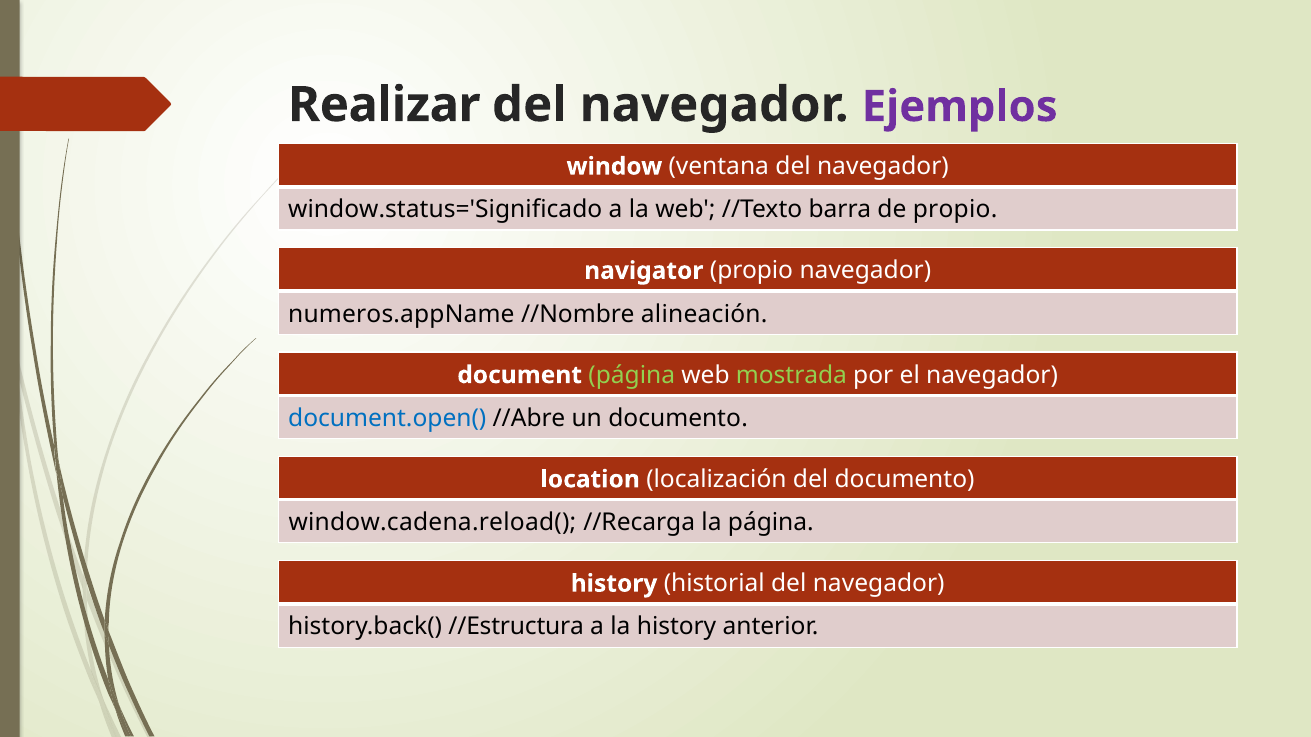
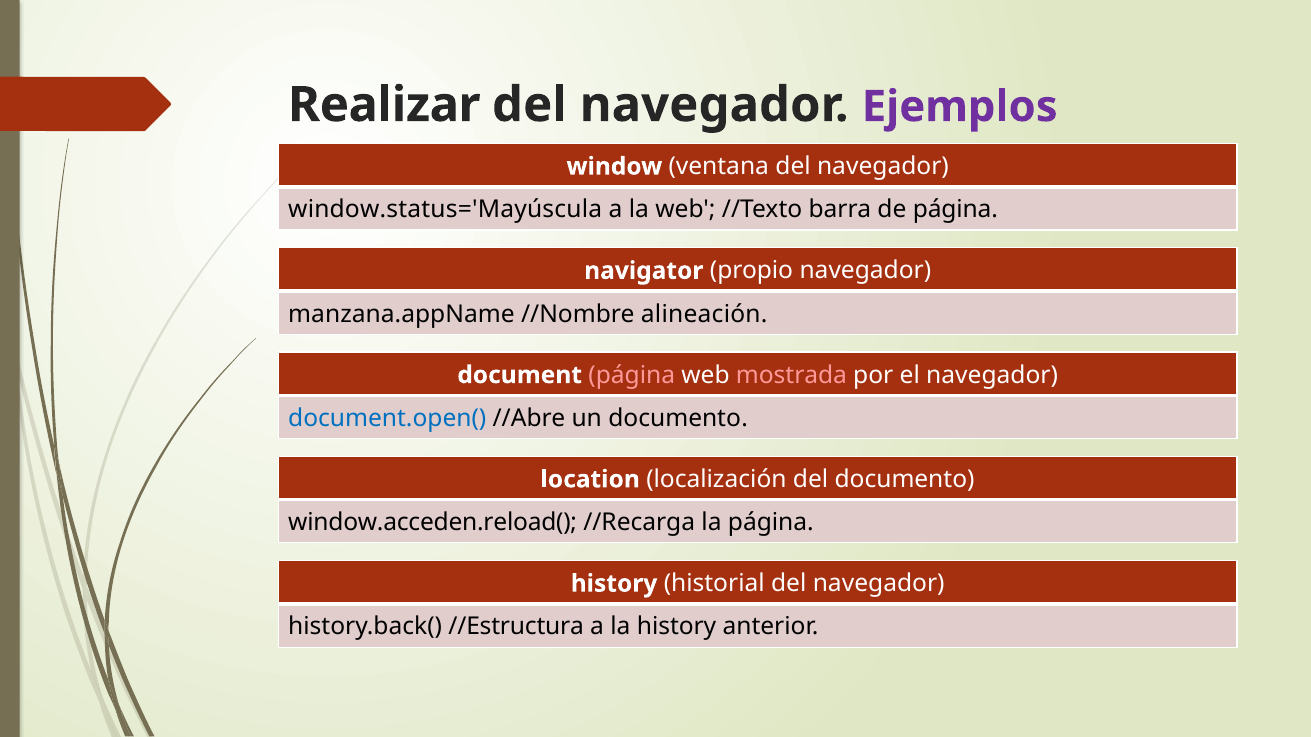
window.status='Significado: window.status='Significado -> window.status='Mayúscula (445, 210)
de propio: propio -> página (955, 210)
numeros.appName: numeros.appName -> manzana.appName (401, 314)
página colour: light green -> pink (632, 375)
mostrada colour: light green -> pink (791, 375)
window.cadena.reload(: window.cadena.reload( -> window.acceden.reload( (433, 523)
